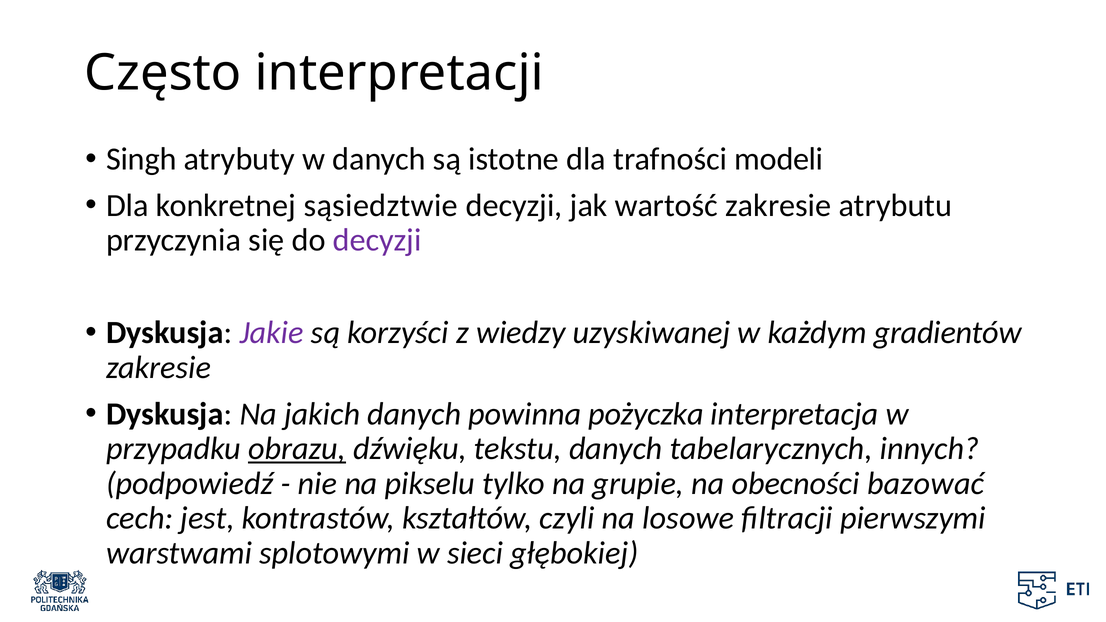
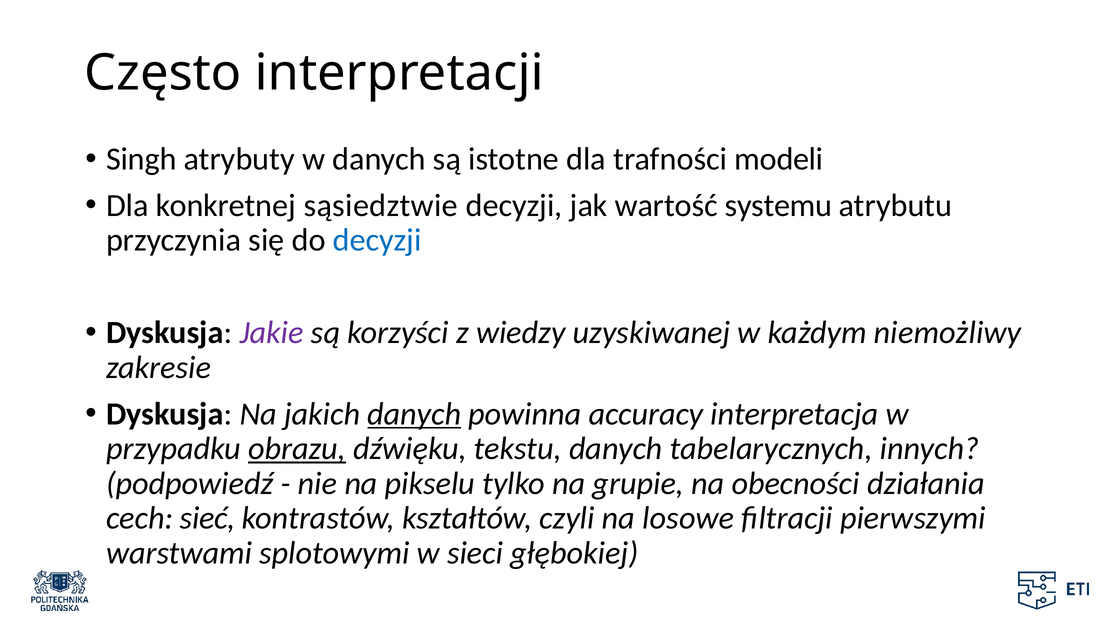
wartość zakresie: zakresie -> systemu (778, 206)
decyzji colour: purple -> blue (377, 240)
gradientów: gradientów -> niemożliwy (948, 333)
danych underline: none -> present (414, 414)
pożyczka: pożyczka -> accuracy (646, 414)
bazować: bazować -> działania (926, 484)
jest: jest -> sieć (208, 518)
